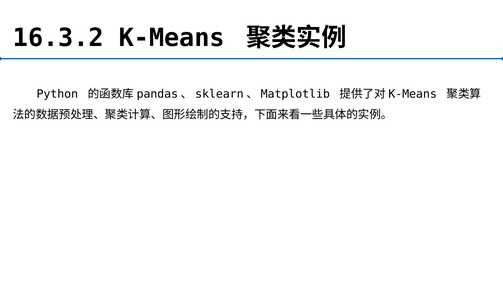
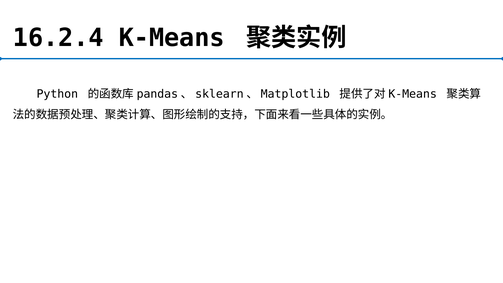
16.3.2: 16.3.2 -> 16.2.4 (58, 38)
